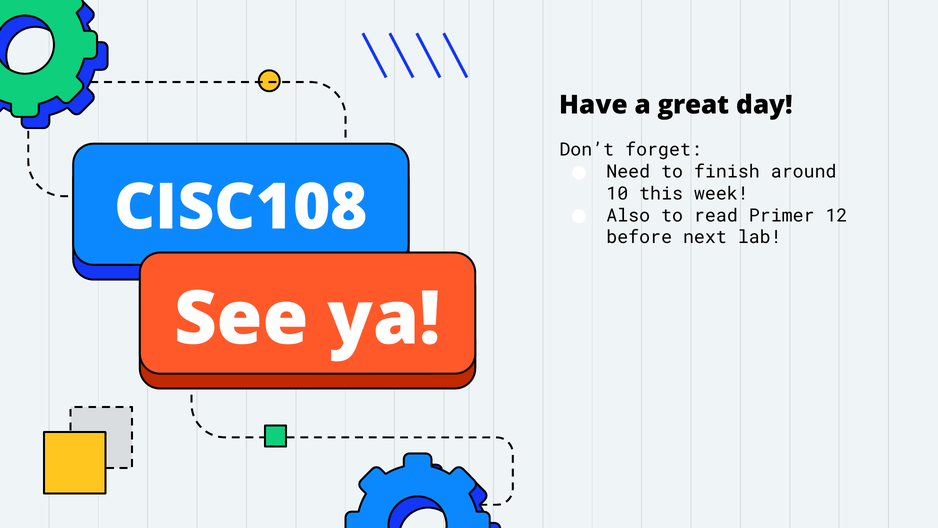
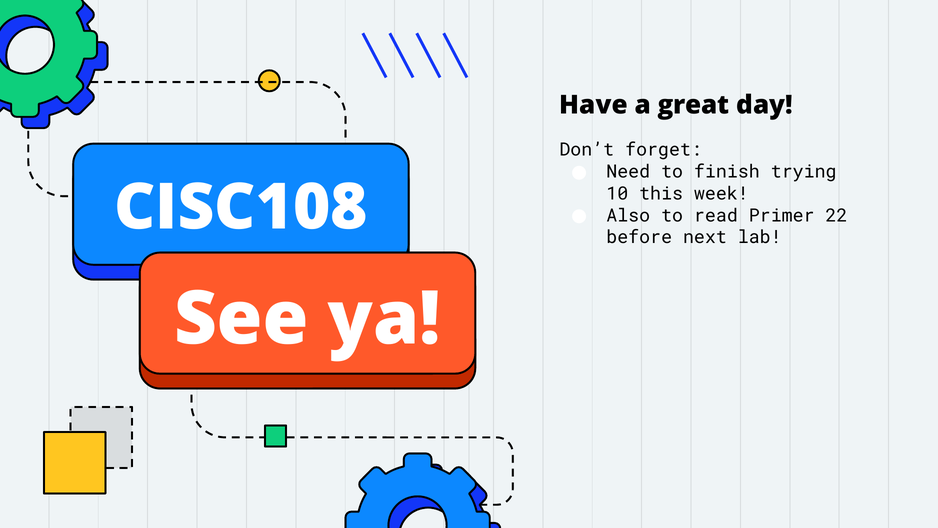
around: around -> trying (804, 172)
12: 12 -> 22 (837, 215)
